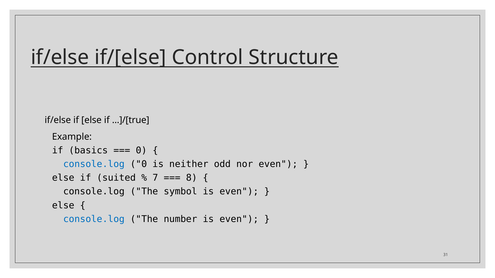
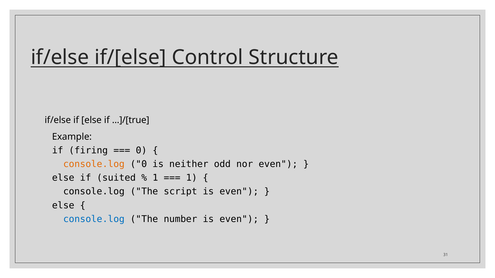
basics: basics -> firing (88, 151)
console.log colour: blue -> orange (94, 164)
7: 7 -> 1 (155, 178)
8: 8 -> 1 (192, 178)
symbol: symbol -> script (180, 192)
